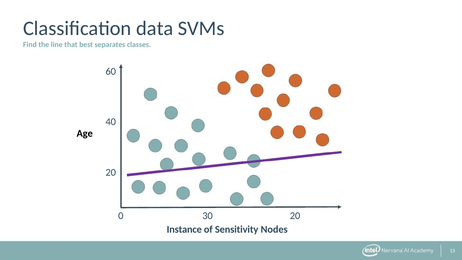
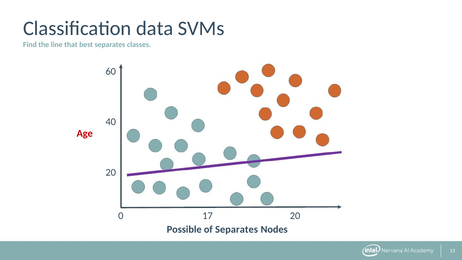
Age colour: black -> red (85, 133)
30: 30 -> 17 (208, 216)
Instance: Instance -> Possible (184, 229)
of Sensitivity: Sensitivity -> Separates (237, 229)
